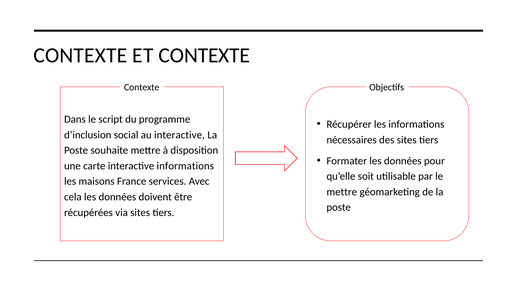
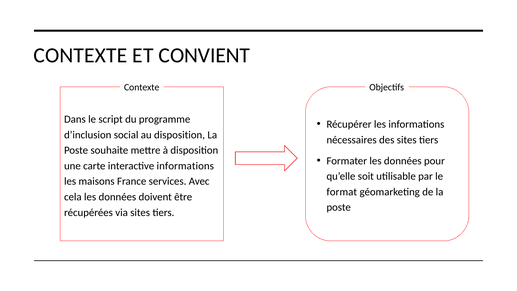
ET CONTEXTE: CONTEXTE -> CONVIENT (204, 55)
au interactive: interactive -> disposition (180, 135)
mettre: mettre -> format (342, 192)
